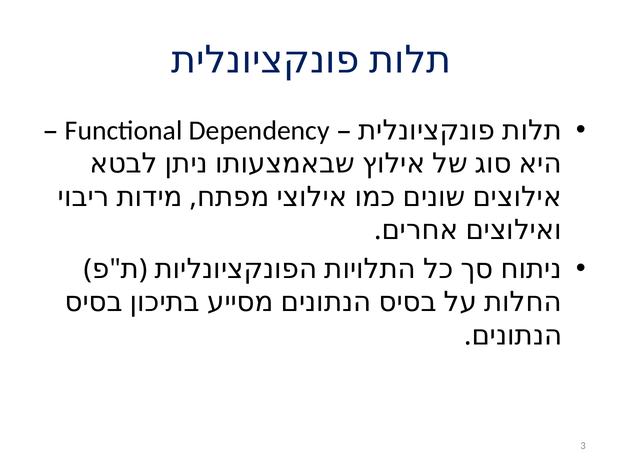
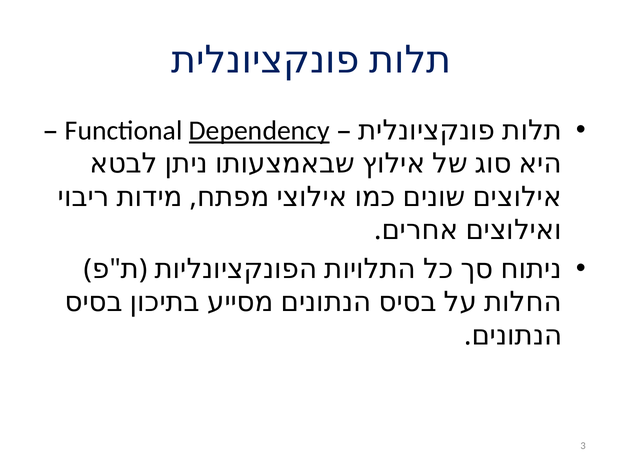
Dependency underline: none -> present (259, 131)
